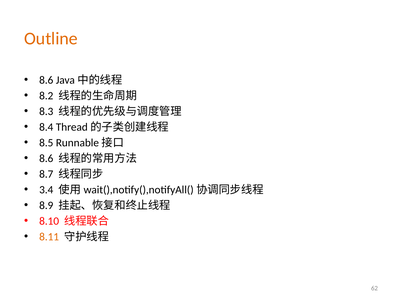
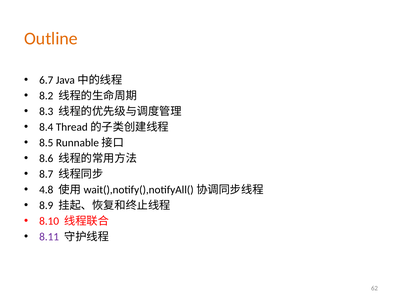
8.6: 8.6 -> 6.7 (46, 80)
3.4: 3.4 -> 4.8 (46, 189)
8.11 colour: orange -> purple (49, 236)
